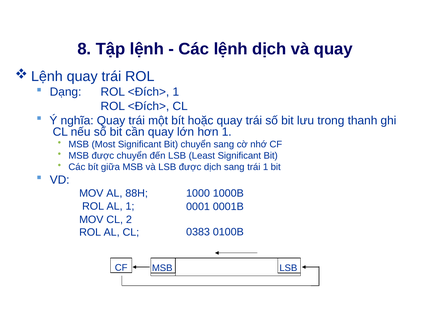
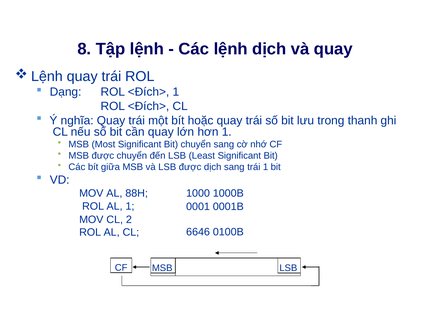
0383: 0383 -> 6646 (198, 232)
